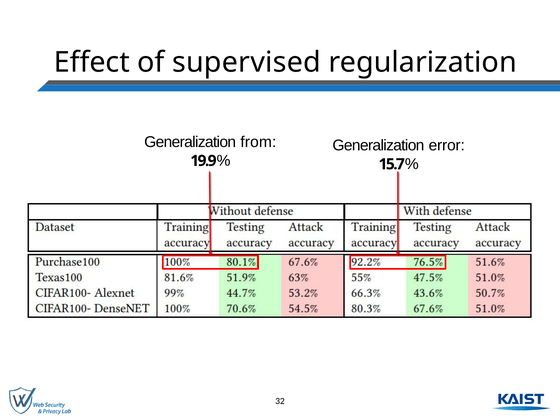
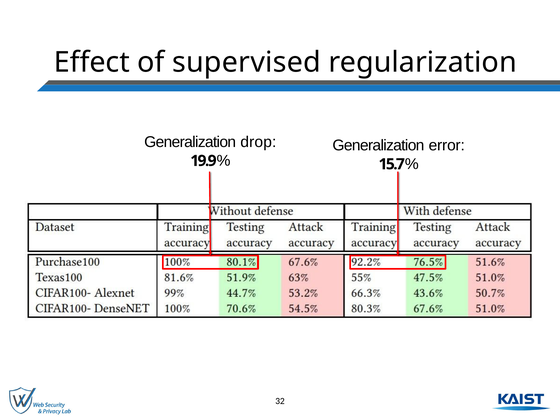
from: from -> drop (258, 142)
